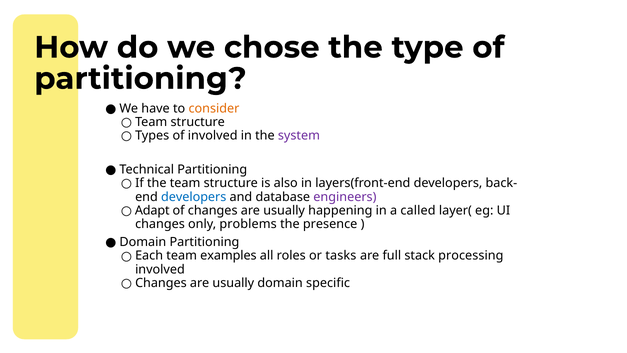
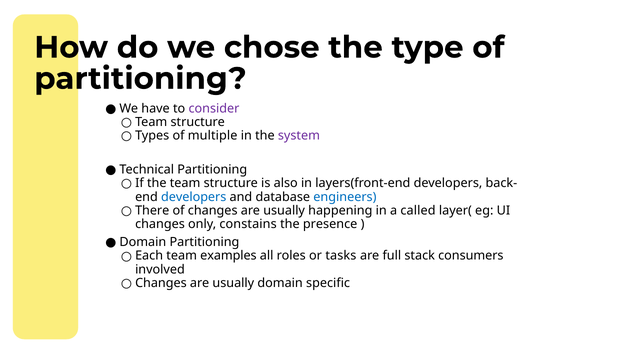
consider colour: orange -> purple (214, 108)
of involved: involved -> multiple (213, 136)
engineers colour: purple -> blue (345, 197)
Adapt: Adapt -> There (152, 210)
problems: problems -> constains (248, 224)
processing: processing -> consumers (471, 256)
